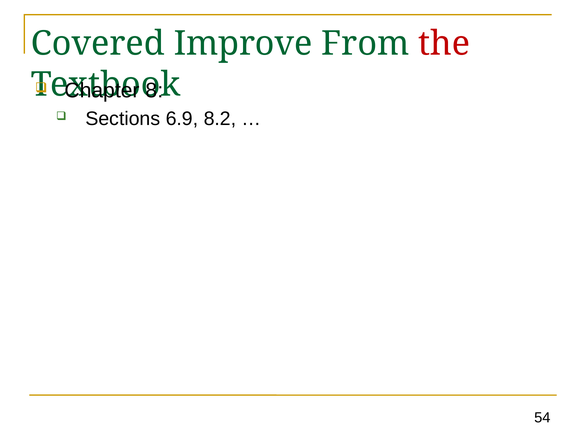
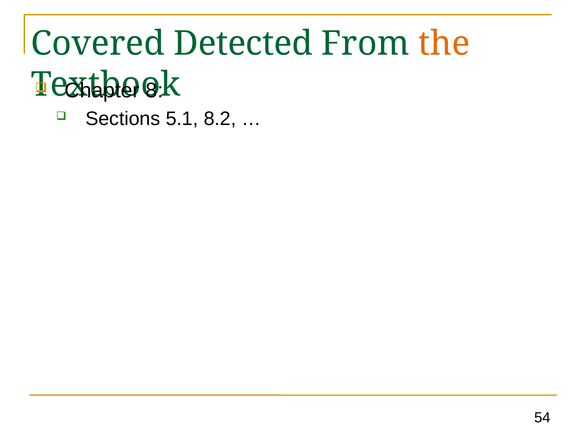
Improve: Improve -> Detected (243, 44)
the colour: red -> orange (444, 44)
6.9: 6.9 -> 5.1 (182, 119)
